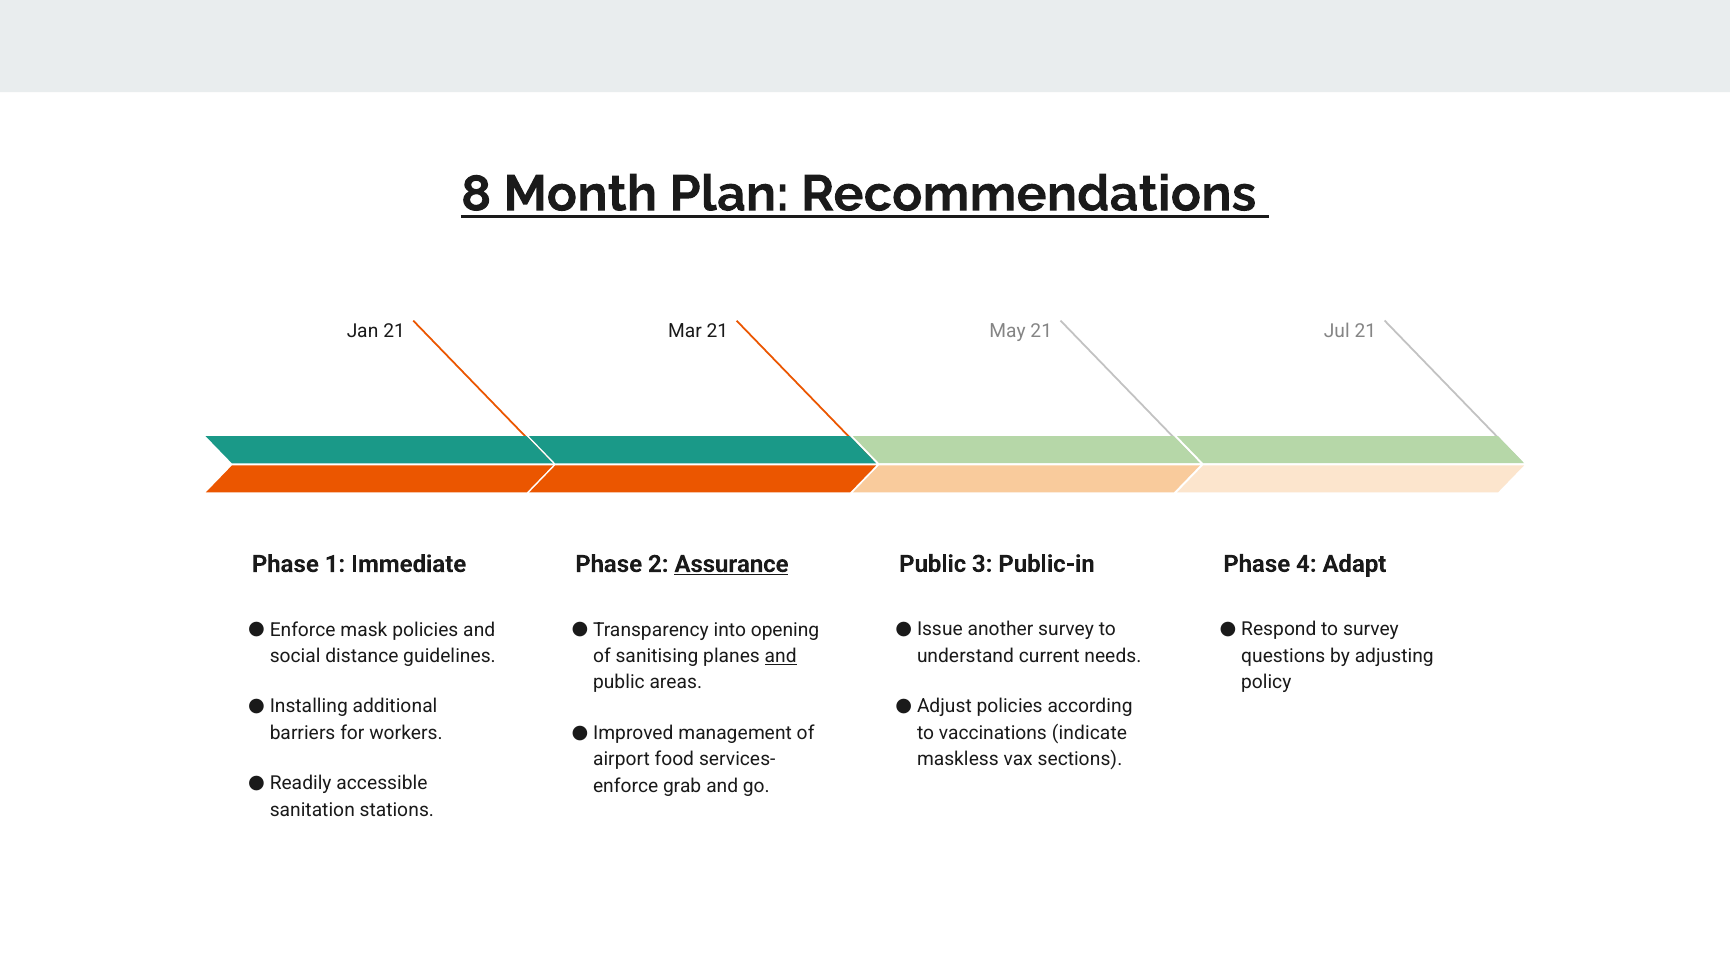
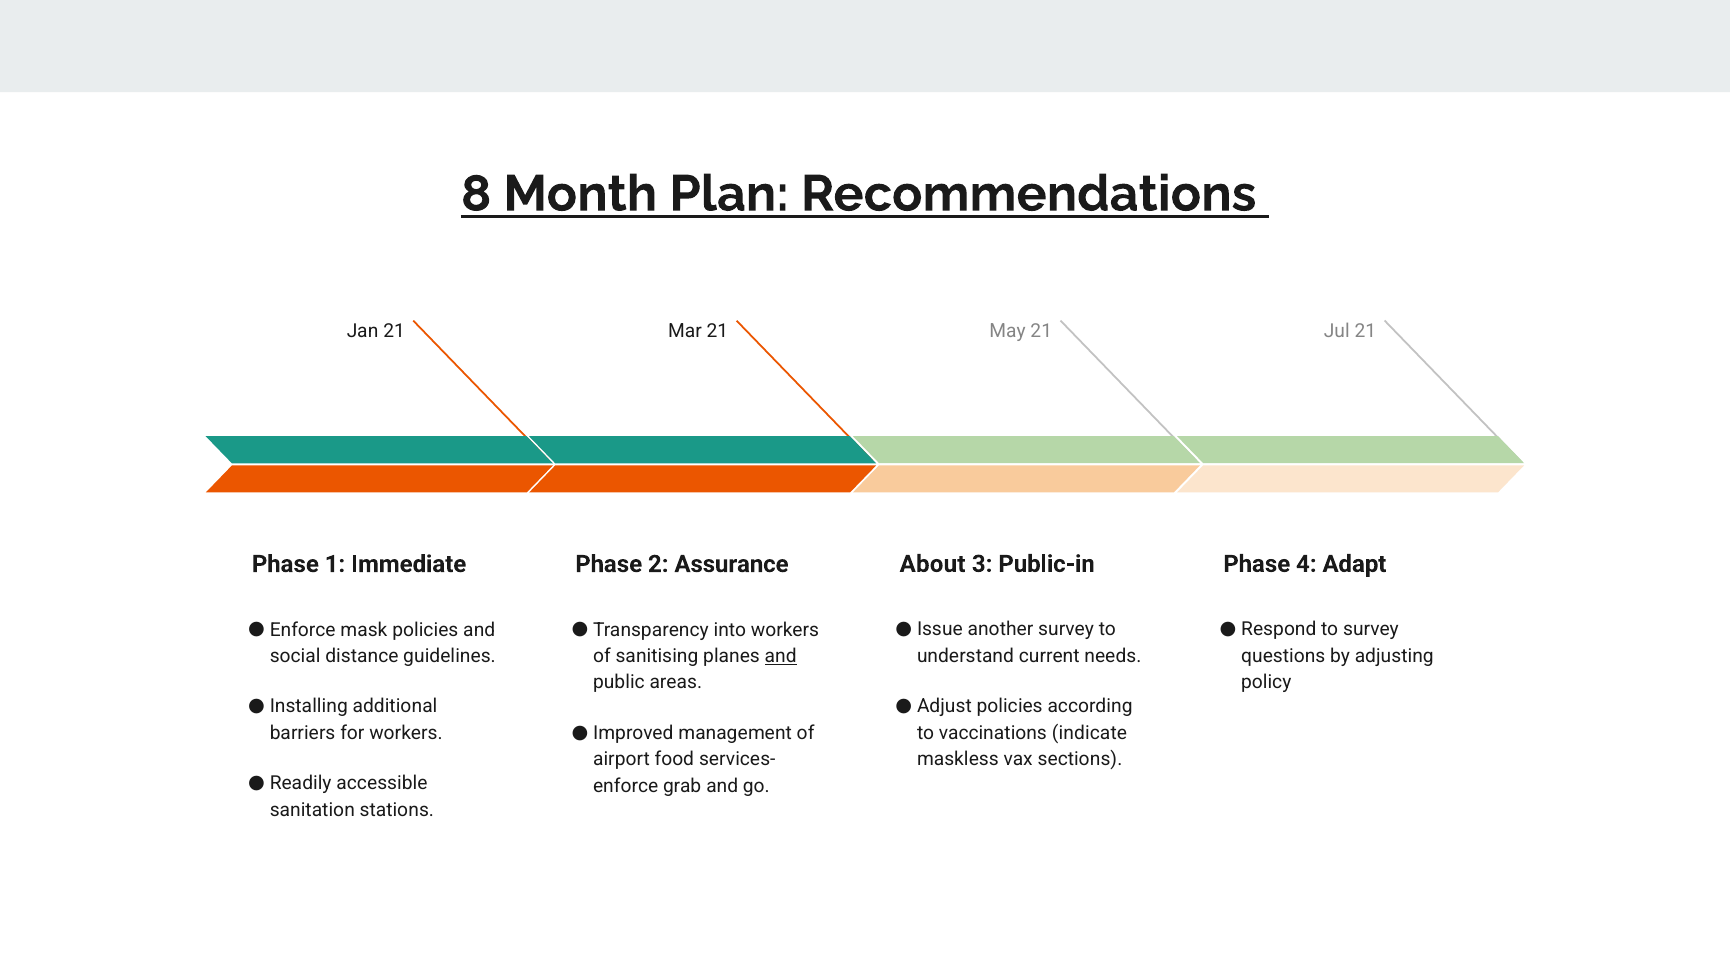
Public: Public -> About (933, 564)
Assurance underline: present -> none (732, 564)
into opening: opening -> workers (785, 630)
